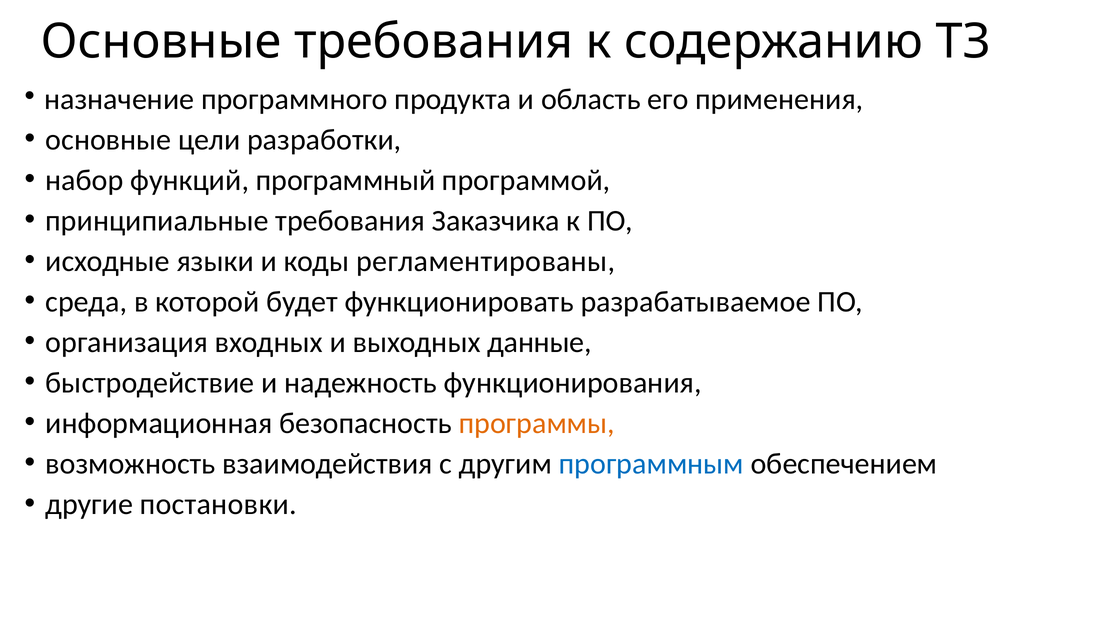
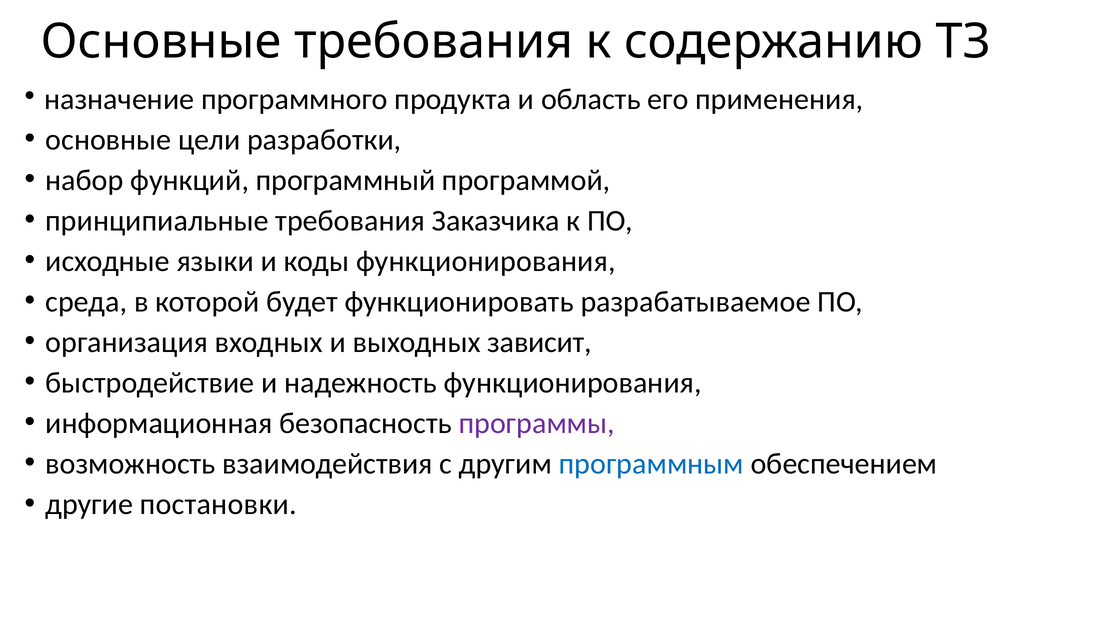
коды регламентированы: регламентированы -> функционирования (486, 261)
данные: данные -> зависит (540, 342)
программы colour: orange -> purple (537, 423)
